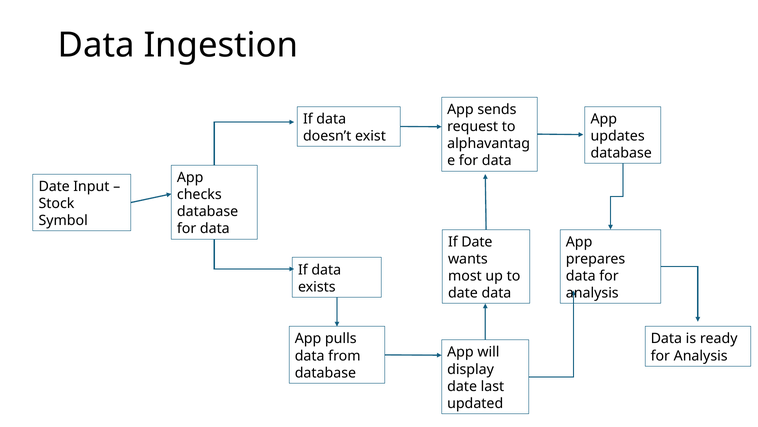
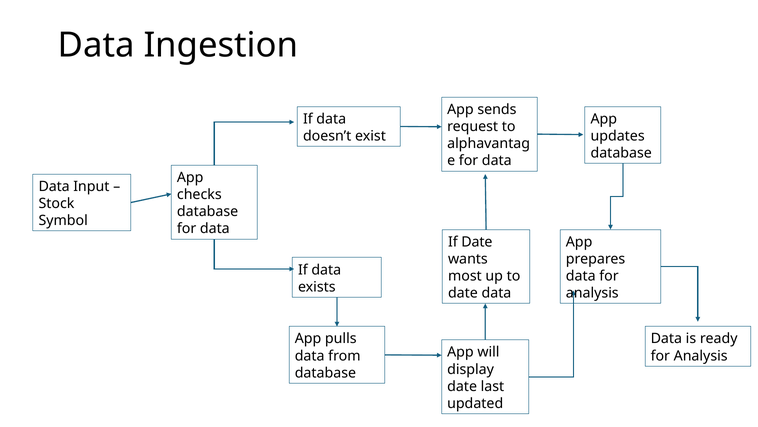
Date: Date -> Data (54, 186)
